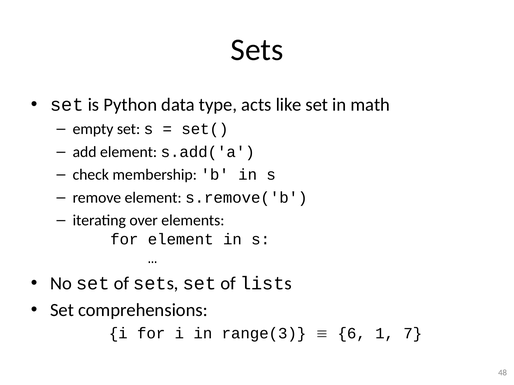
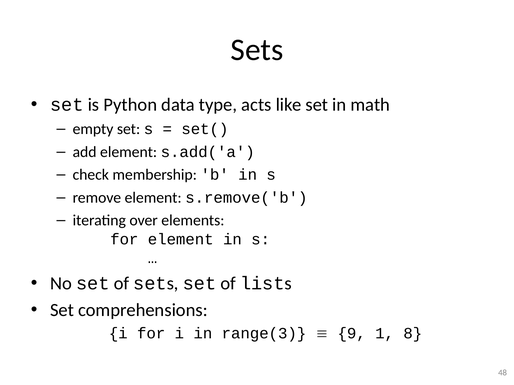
6: 6 -> 9 (352, 334)
7: 7 -> 8 (413, 334)
